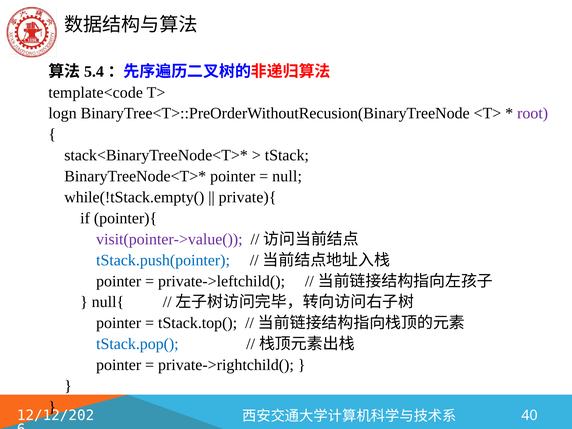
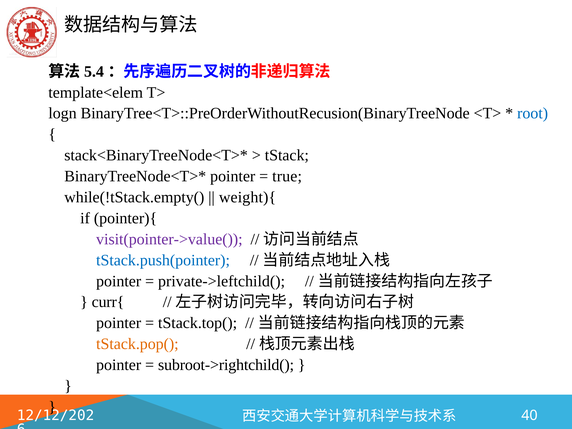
template<code: template<code -> template<elem (96, 92)
root colour: purple -> blue (533, 113)
null: null -> true (287, 176)
private){: private){ -> weight){ (248, 197)
null{: null{ -> curr{ (108, 302)
tStack.pop( colour: blue -> orange (137, 344)
private->rightchild(: private->rightchild( -> subroot->rightchild( (226, 365)
